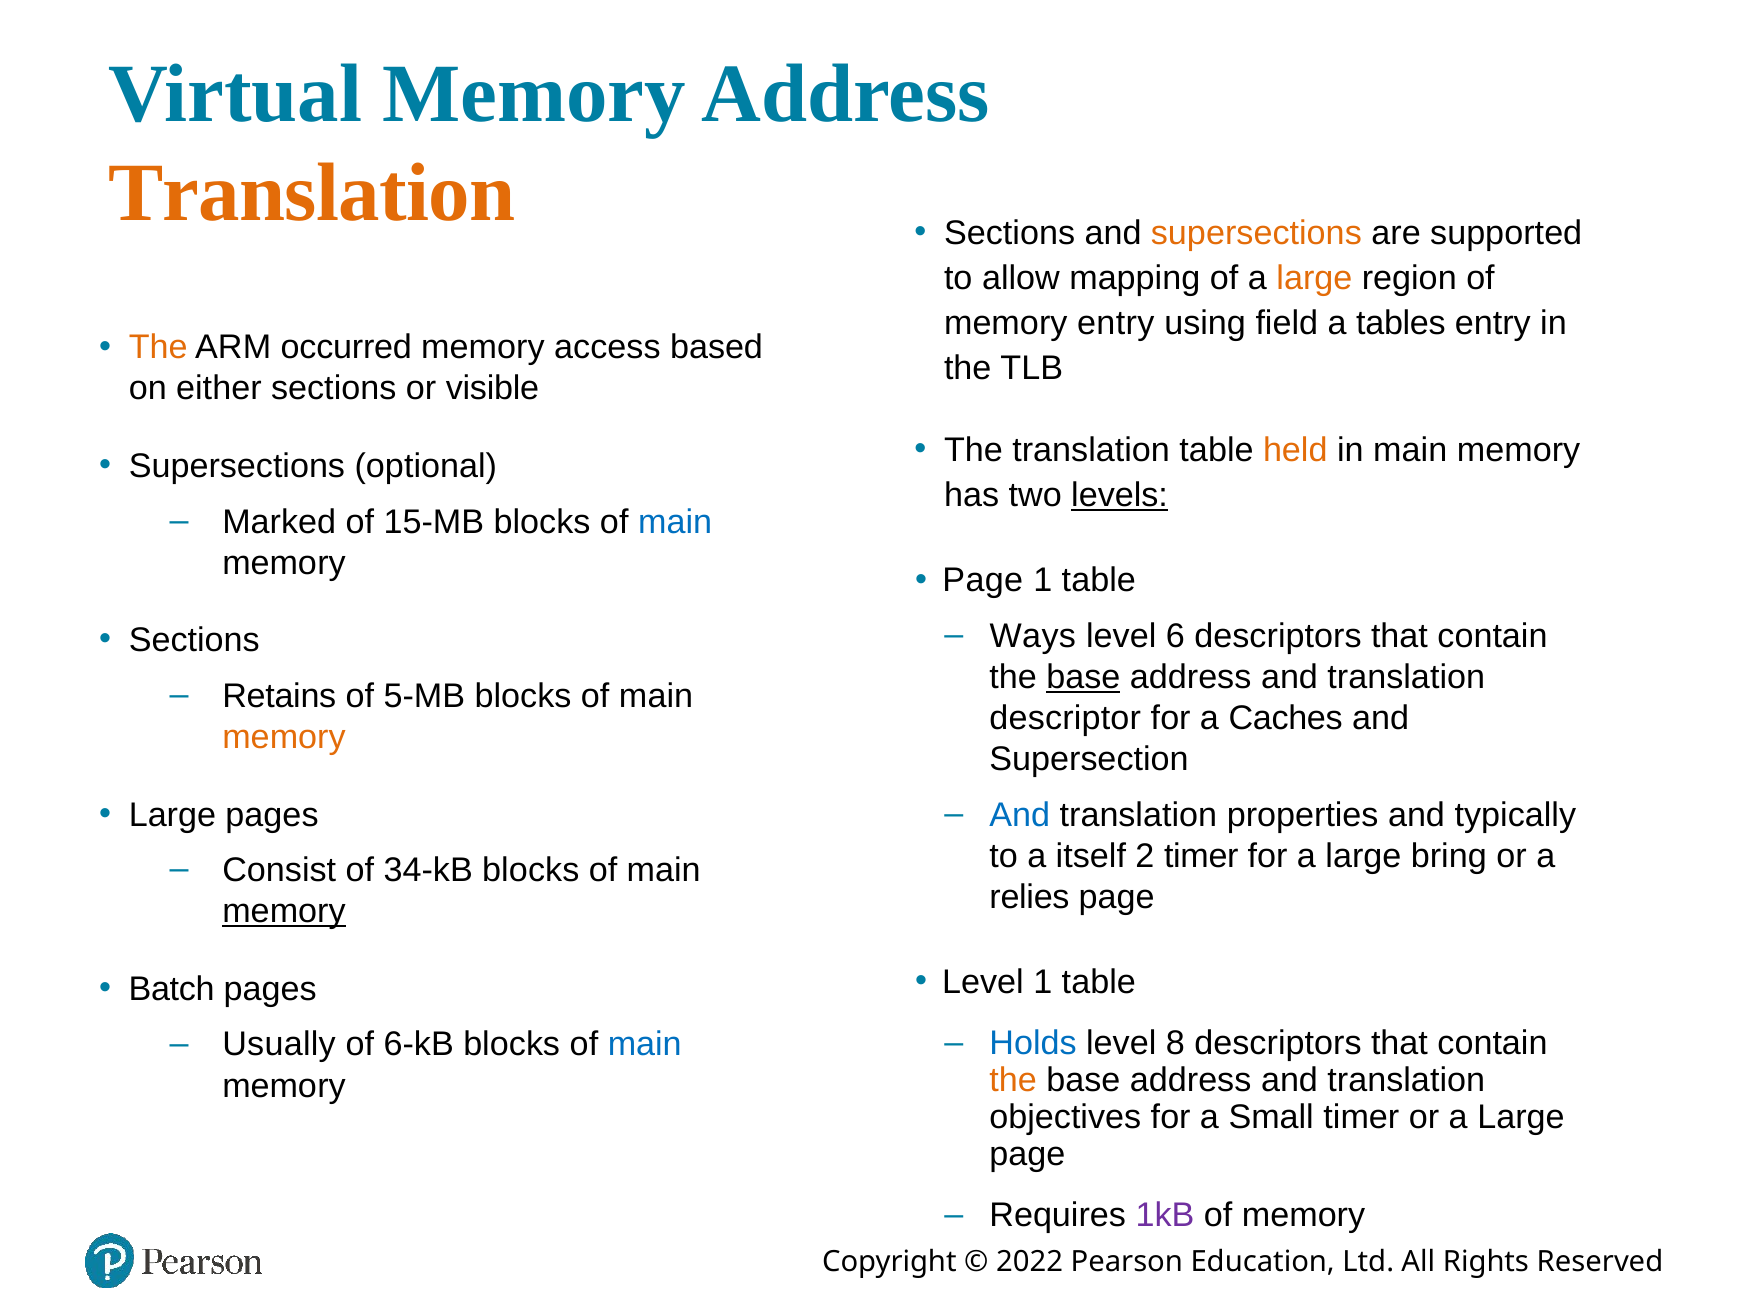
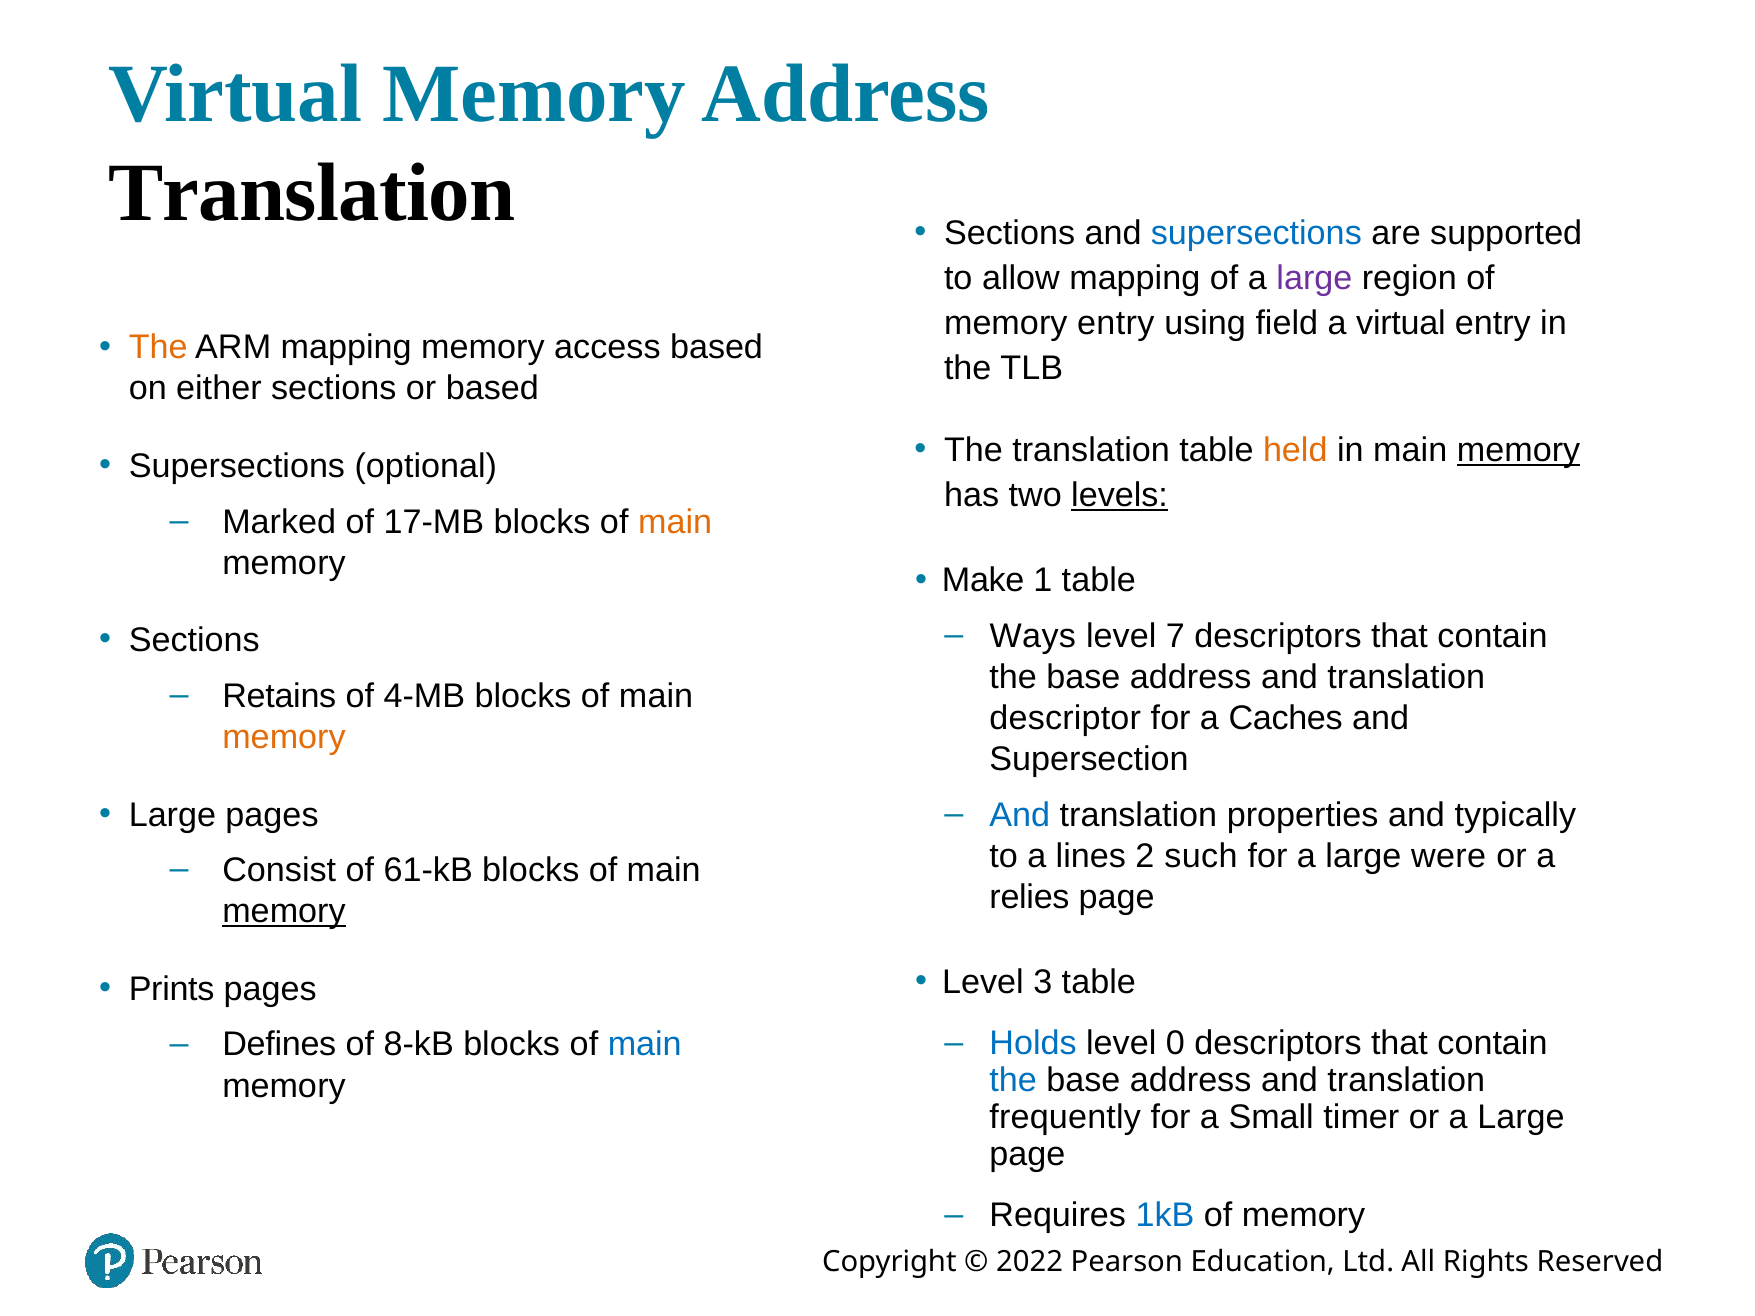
Translation colour: orange -> black (312, 193)
supersections colour: orange -> blue (1256, 233)
large colour: orange -> purple (1314, 278)
a tables: tables -> virtual (1401, 323)
ARM occurred: occurred -> mapping (346, 348)
or visible: visible -> based (492, 389)
memory underline: none -> present (1519, 450)
15-MB: 15-MB -> 17-MB (434, 522)
main colour: blue -> orange (675, 522)
Page: Page -> Make (983, 580)
6: 6 -> 7 (1175, 636)
base underline: present -> none (1083, 677)
5-MB: 5-MB -> 4-MB (424, 696)
itself: itself -> lines (1091, 856)
2 timer: timer -> such (1201, 856)
bring: bring -> were (1449, 856)
34-kB: 34-kB -> 61-kB (428, 871)
Level 1: 1 -> 3 (1043, 982)
Batch: Batch -> Prints (172, 989)
8: 8 -> 0 (1175, 1043)
Usually: Usually -> Defines (279, 1045)
6-kB: 6-kB -> 8-kB (419, 1045)
the colour: orange -> blue (1013, 1080)
objectives: objectives -> frequently (1065, 1117)
1kB colour: purple -> blue (1165, 1215)
